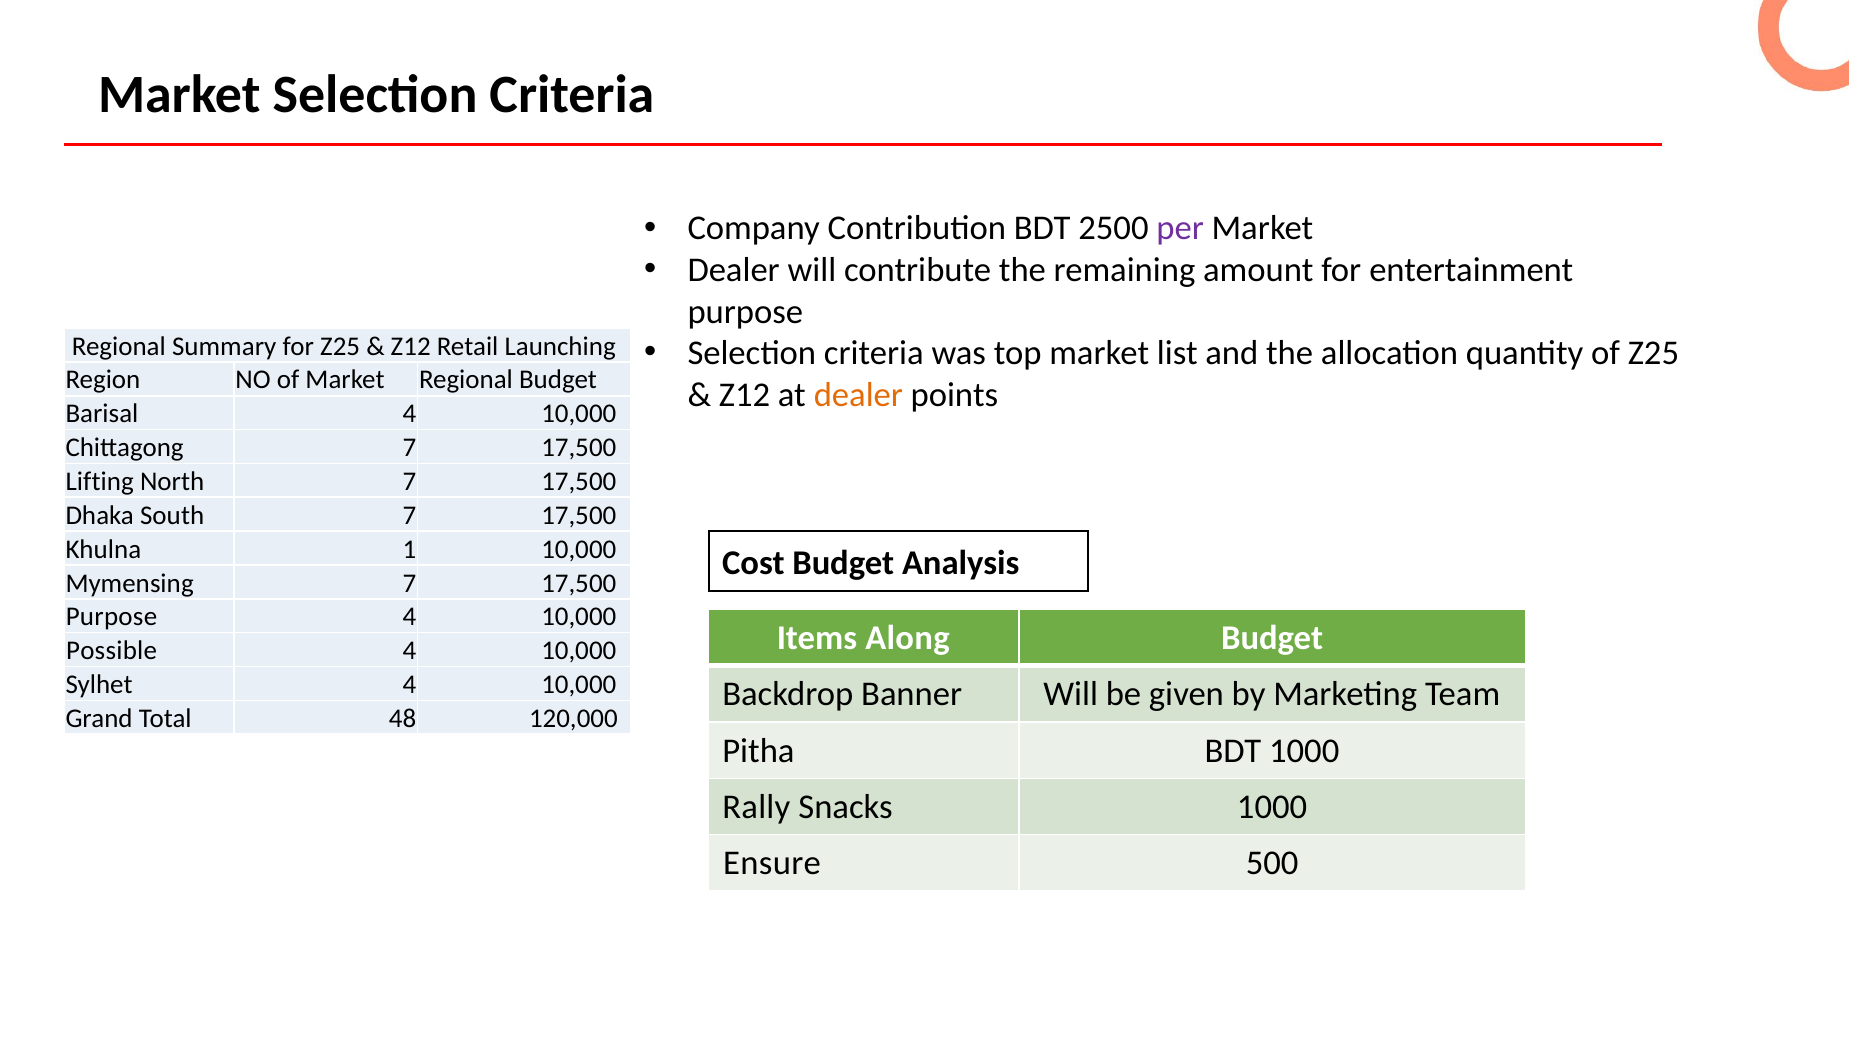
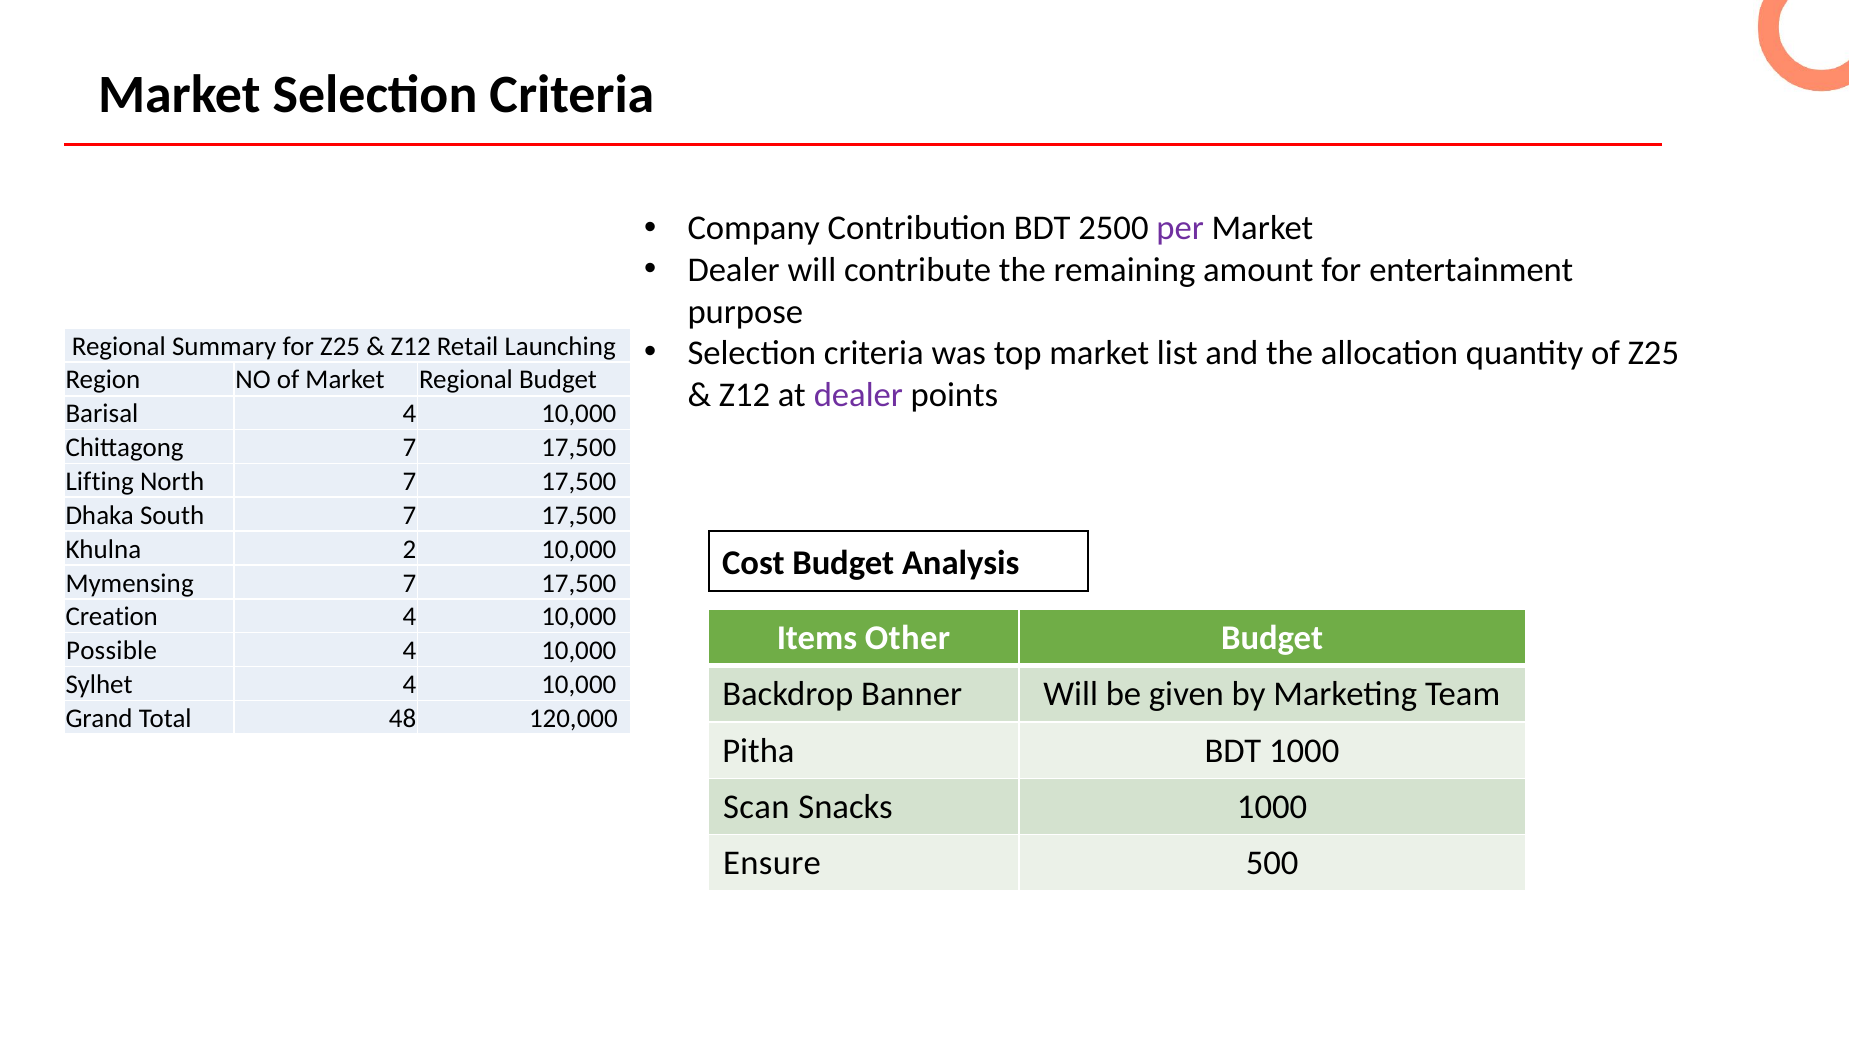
dealer colour: orange -> purple (858, 395)
1: 1 -> 2 (409, 549)
Purpose: Purpose -> Creation (112, 617)
Along: Along -> Other (908, 638)
Rally: Rally -> Scan (756, 807)
